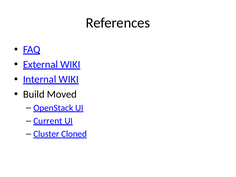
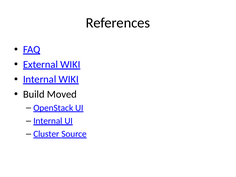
Current: Current -> Internal (48, 121)
Cloned: Cloned -> Source (74, 134)
